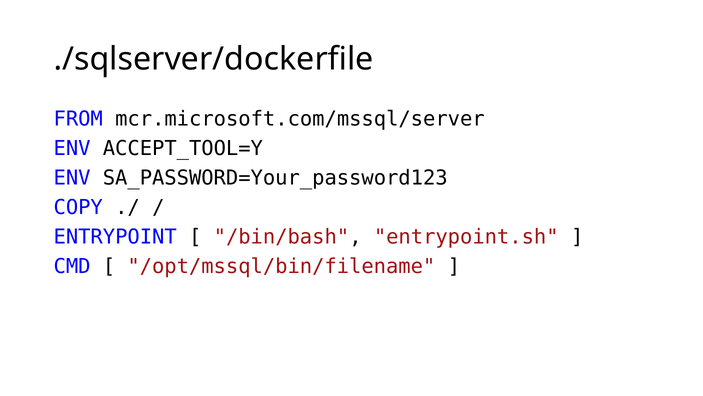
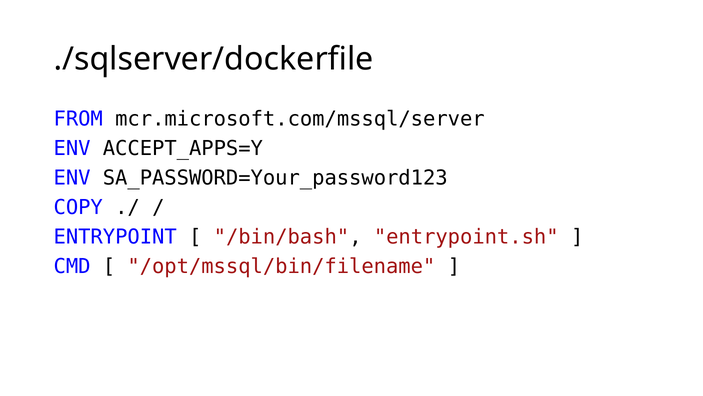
ACCEPT_TOOL=Y: ACCEPT_TOOL=Y -> ACCEPT_APPS=Y (183, 148)
